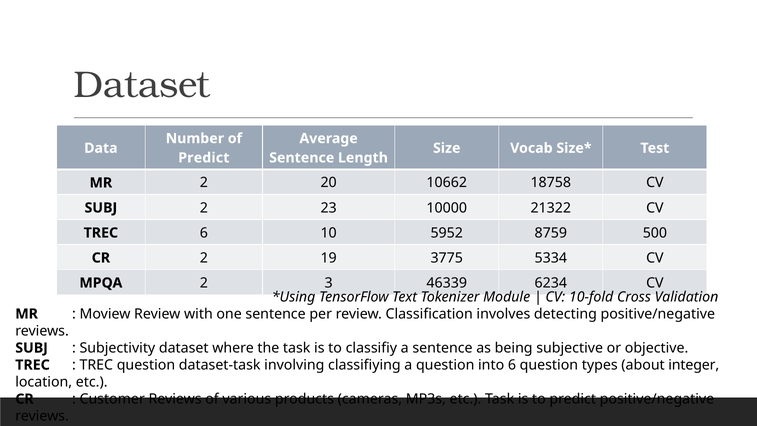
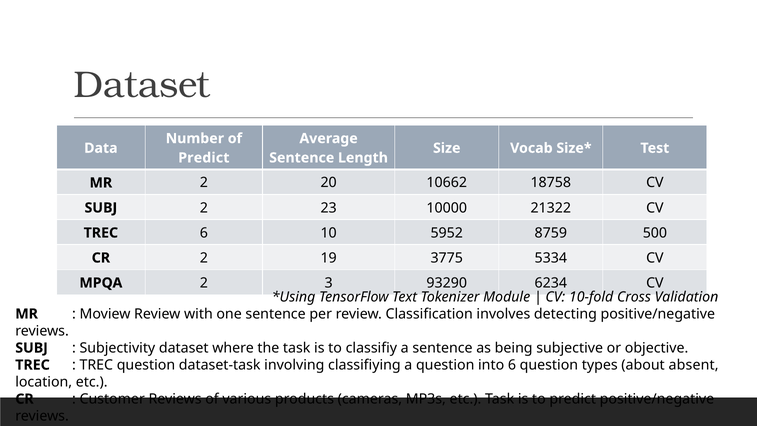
46339: 46339 -> 93290 (447, 283)
integer: integer -> absent (694, 365)
